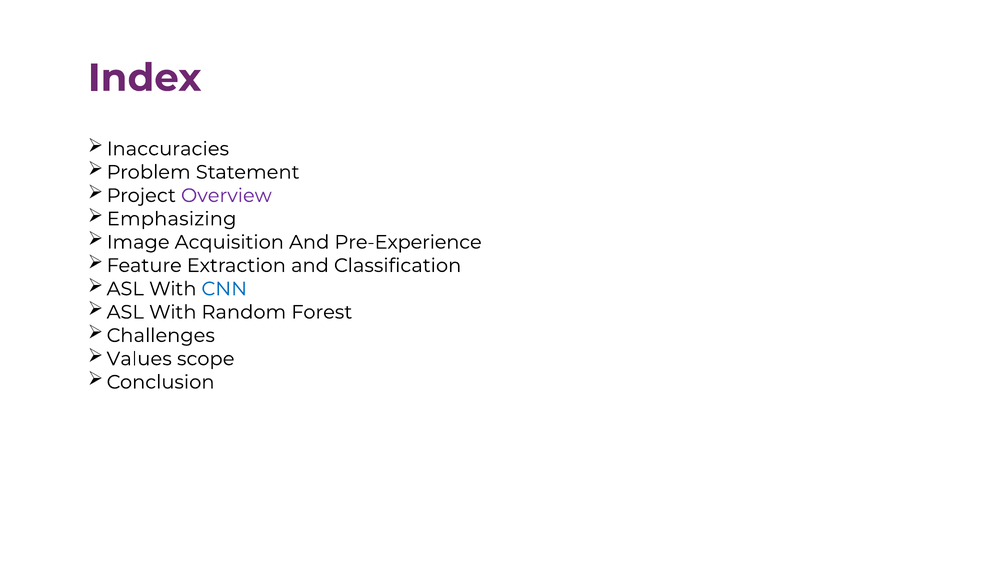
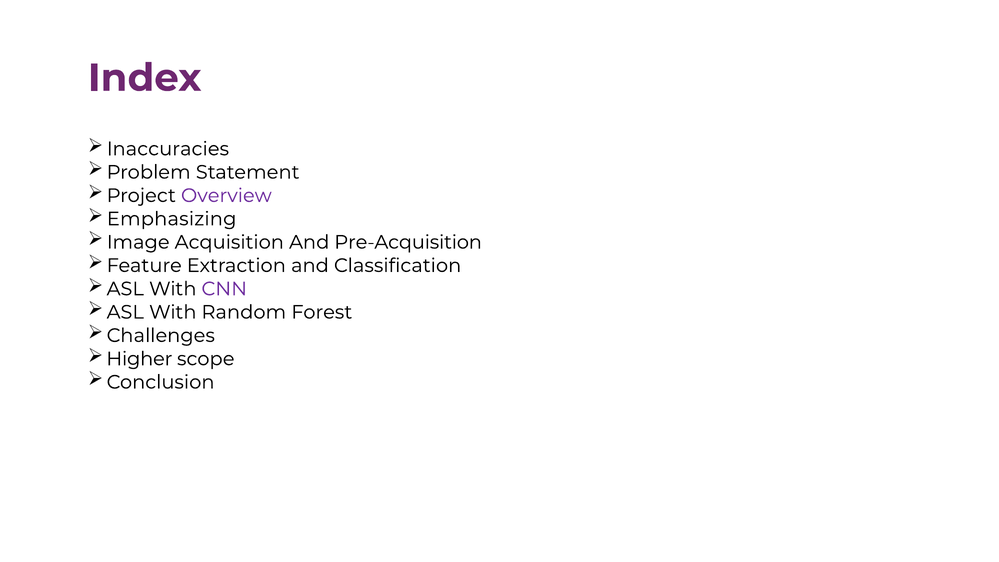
Pre-Experience: Pre-Experience -> Pre-Acquisition (408, 242)
CNN colour: blue -> purple (224, 289)
Values: Values -> Higher (139, 359)
